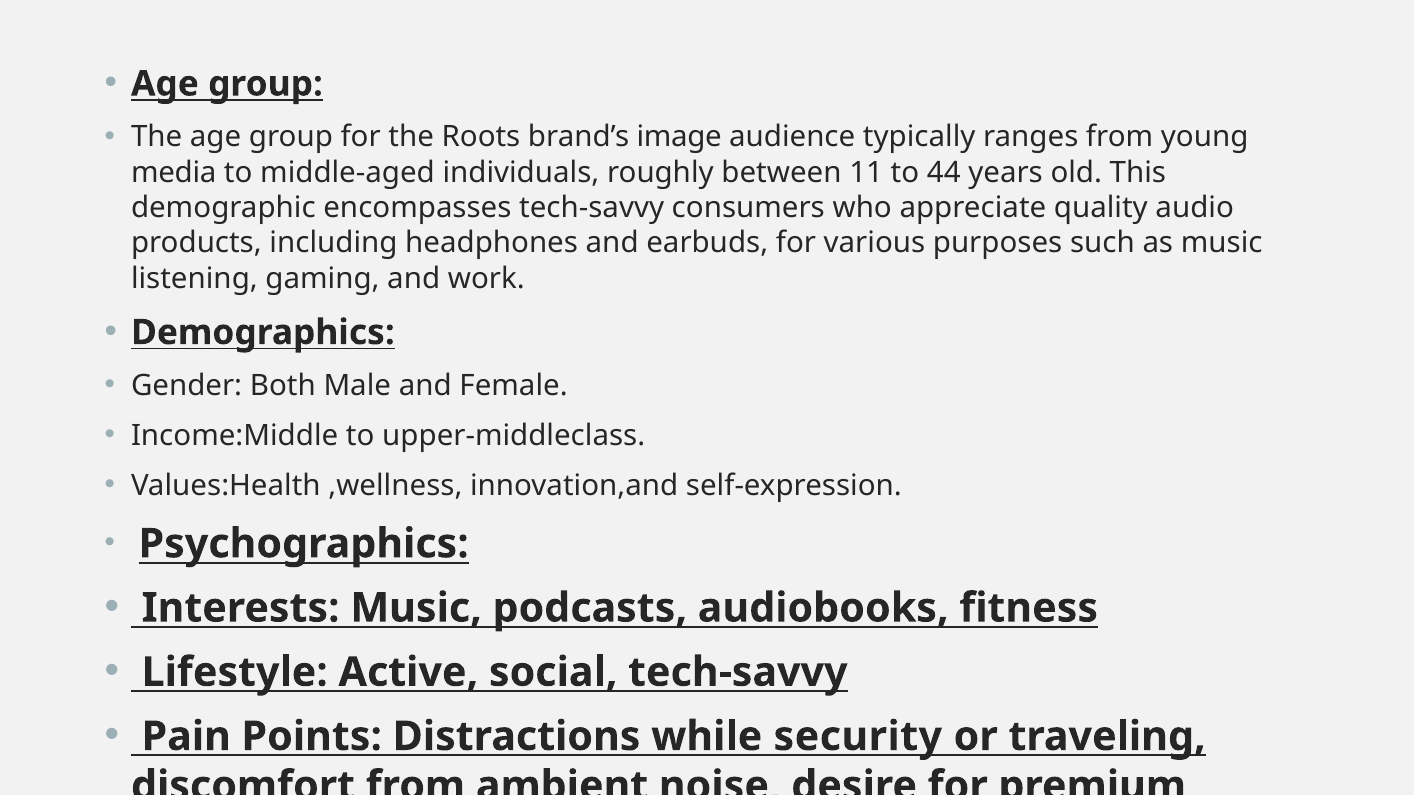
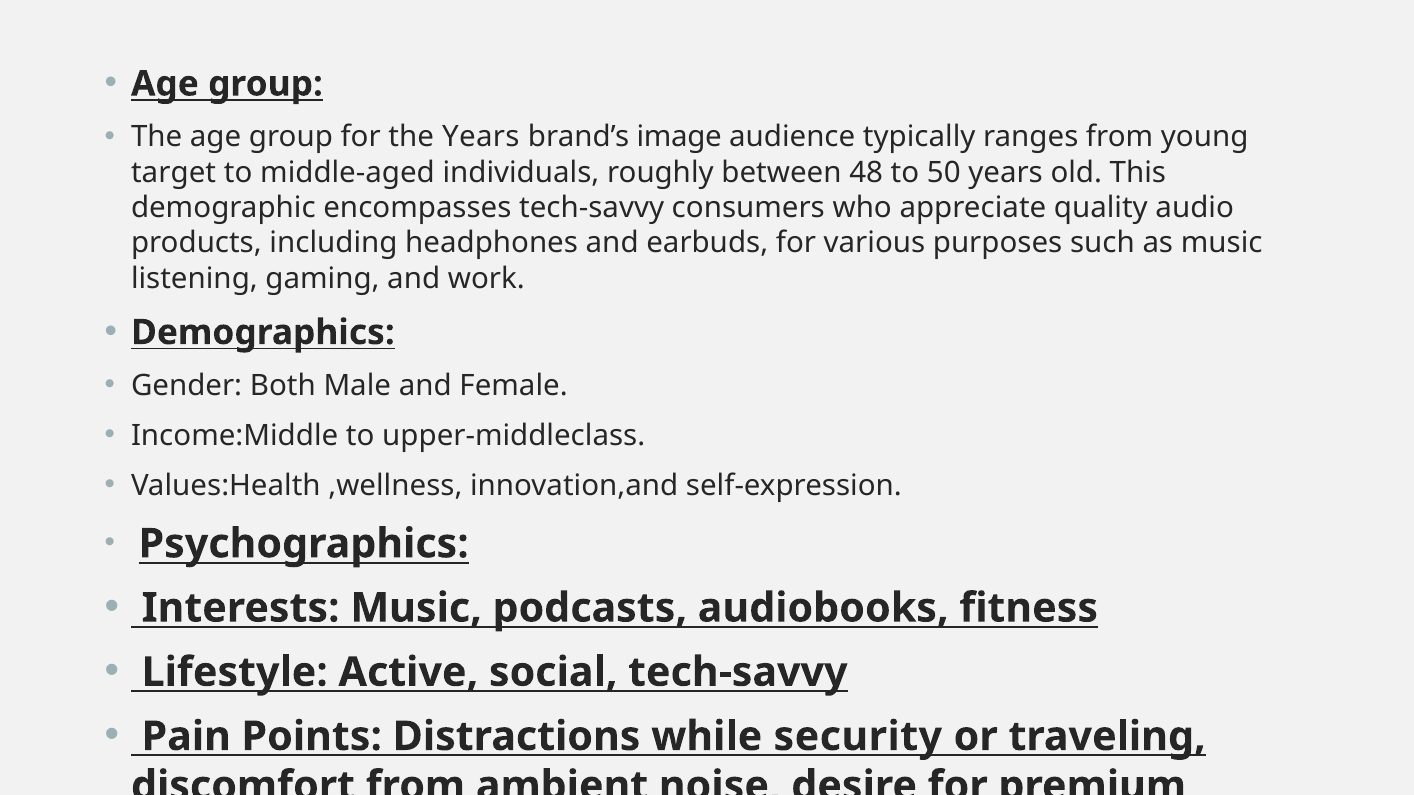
the Roots: Roots -> Years (481, 137)
media: media -> target (174, 172)
11: 11 -> 48 (866, 172)
44: 44 -> 50 (944, 172)
